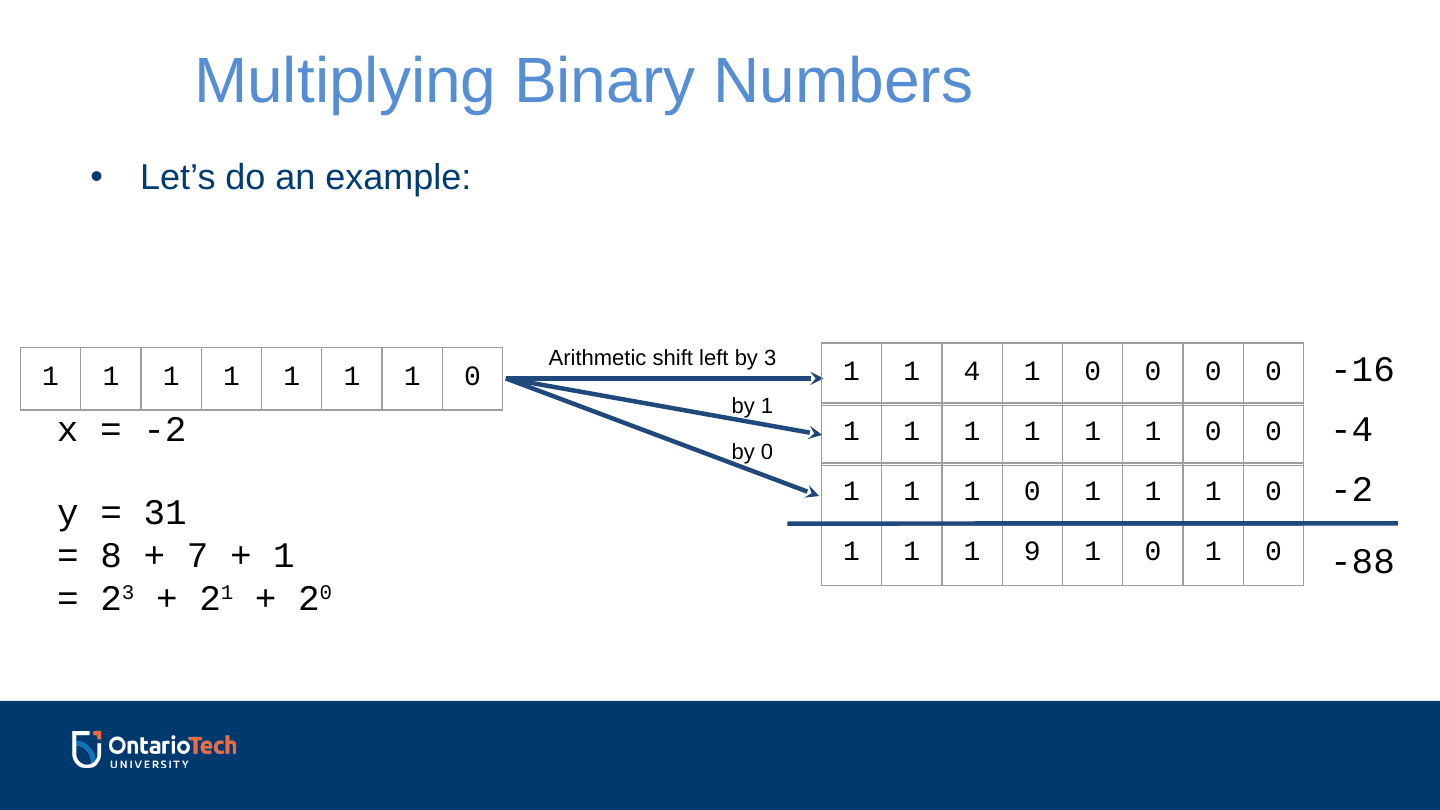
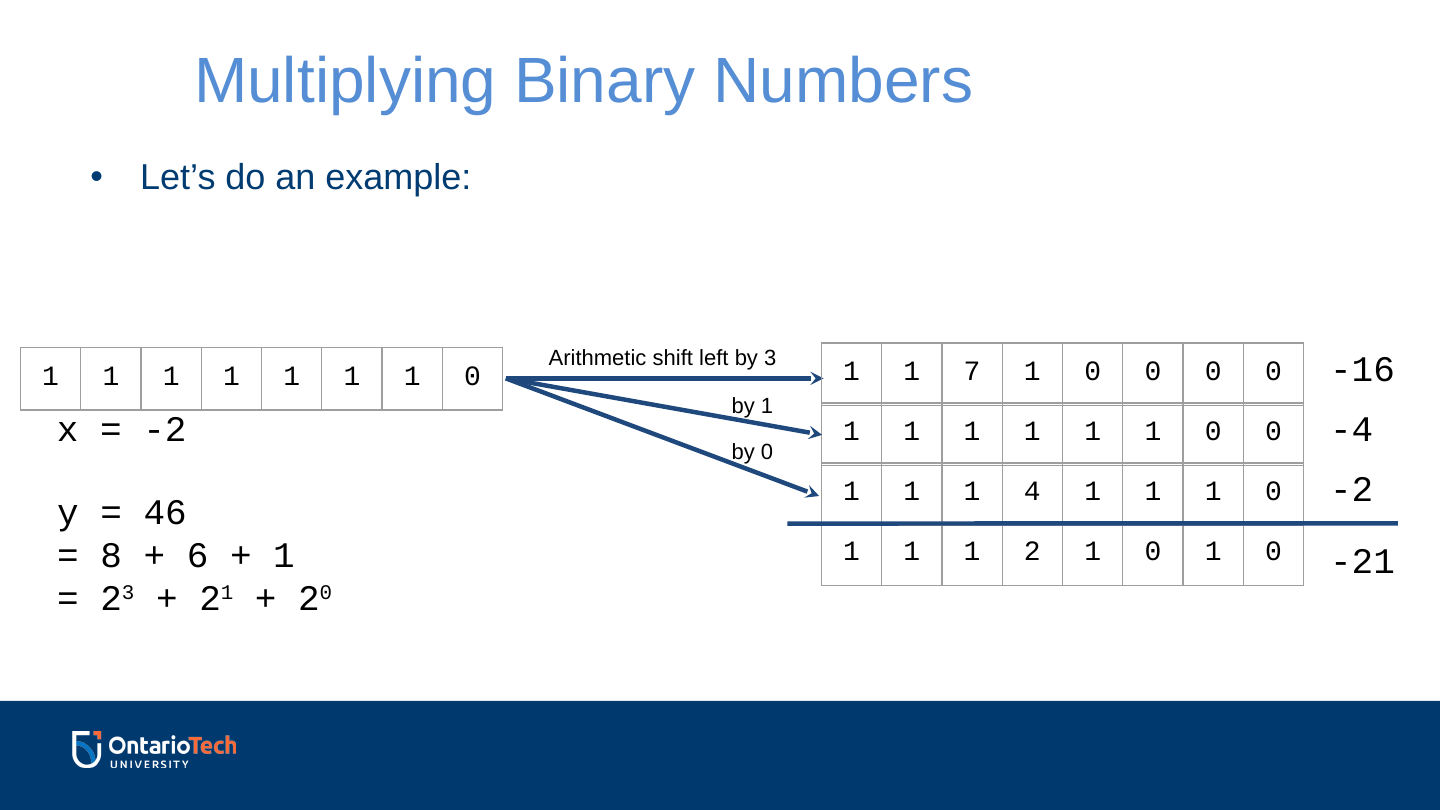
4: 4 -> 7 (972, 372)
0: 0 -> 4 (1032, 492)
31: 31 -> 46 (165, 513)
9: 9 -> 2 (1032, 552)
7: 7 -> 6 (198, 556)
-88: -88 -> -21 (1363, 562)
